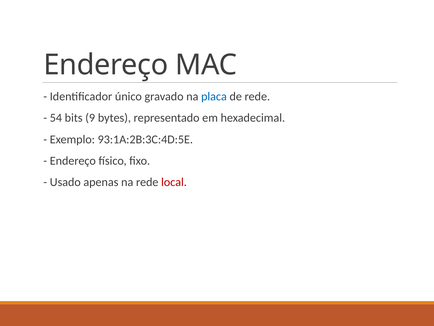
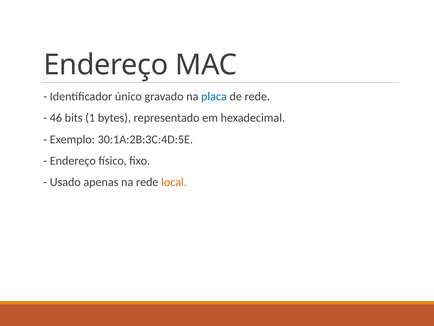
54: 54 -> 46 (56, 118)
9: 9 -> 1 (90, 118)
93:1A:2B:3C:4D:5E: 93:1A:2B:3C:4D:5E -> 30:1A:2B:3C:4D:5E (145, 139)
local colour: red -> orange (174, 182)
